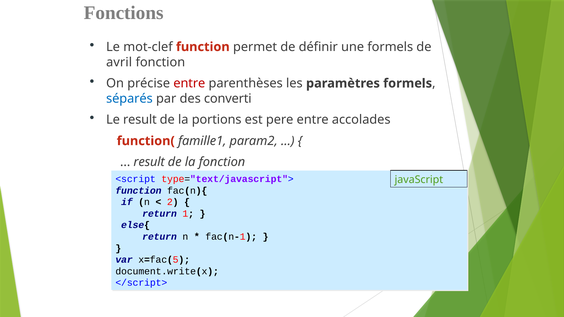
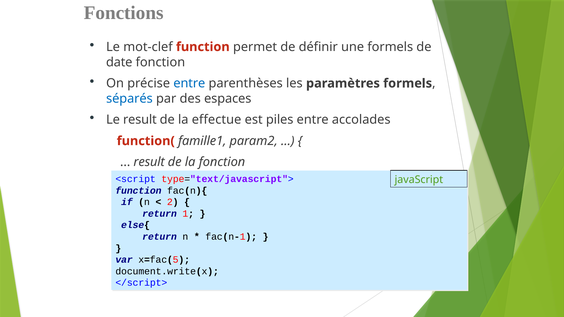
avril: avril -> date (119, 62)
entre colour: red -> blue (189, 83)
converti: converti -> espaces (228, 99)
portions: portions -> effectue (217, 120)
pere: pere -> piles (280, 120)
